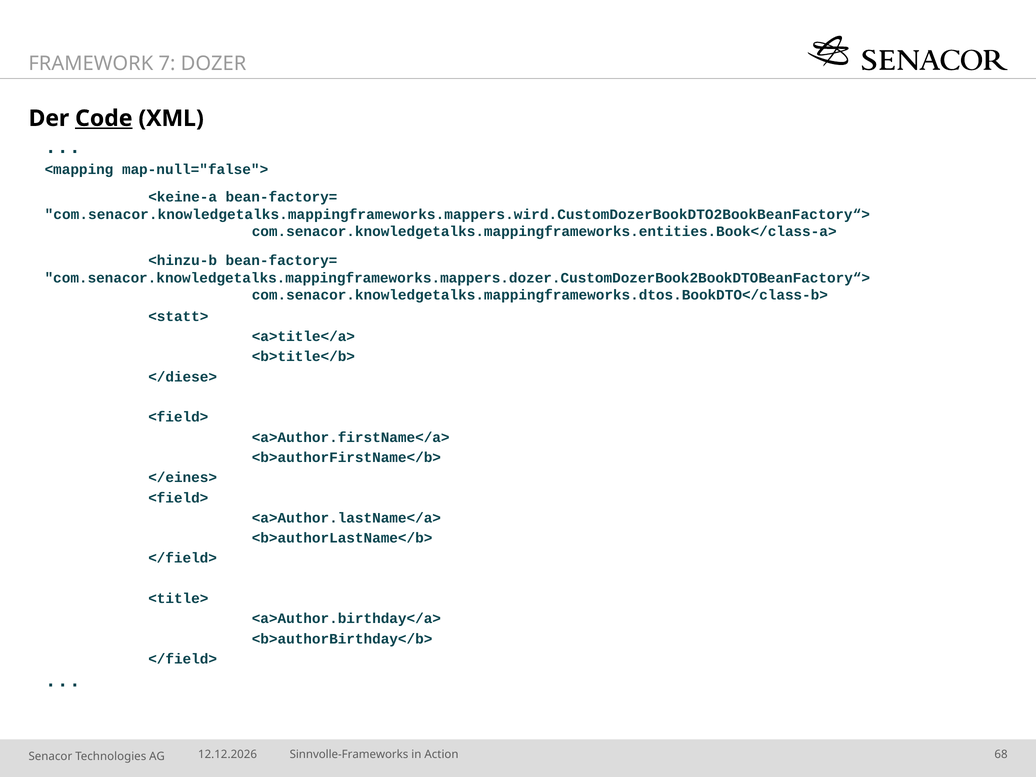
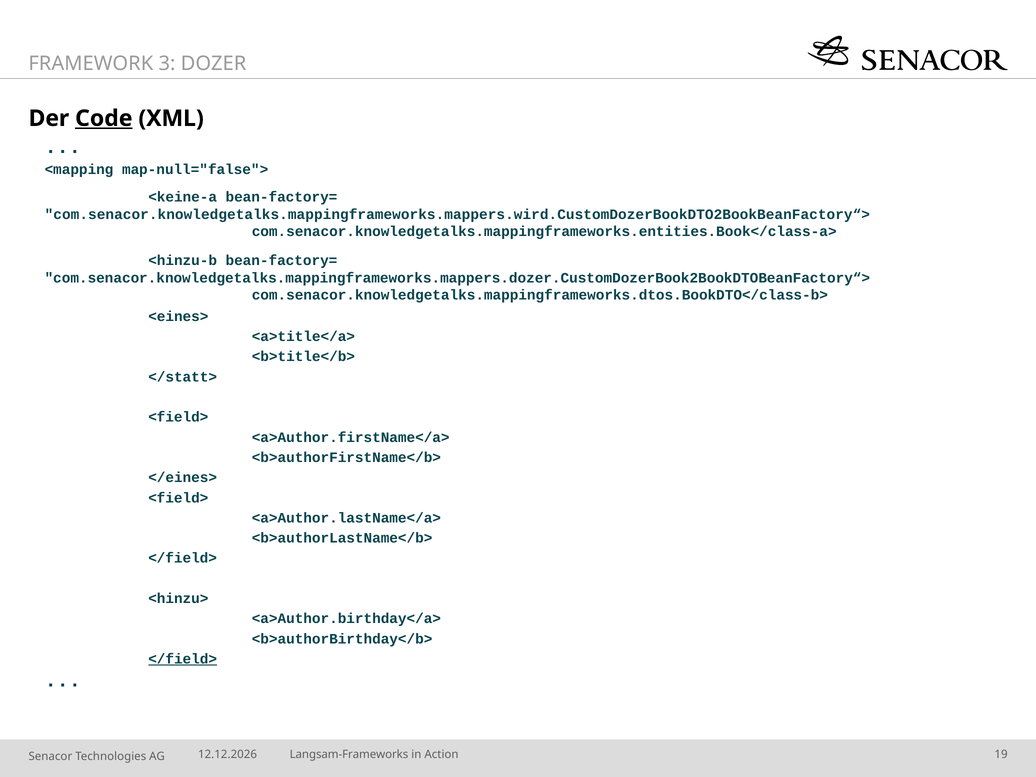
7: 7 -> 3 (167, 64)
<statt>: <statt> -> <eines> (178, 316)
</diese>: </diese> -> </statt> (183, 377)
<title>: <title> -> <hinzu> (178, 599)
</field> underline: none -> present (183, 659)
Sinnvolle-Frameworks: Sinnvolle-Frameworks -> Langsam-Frameworks (349, 755)
68: 68 -> 19 (1001, 754)
